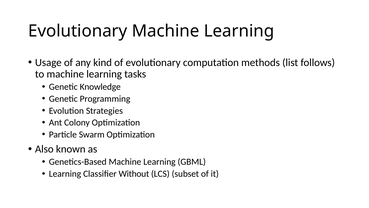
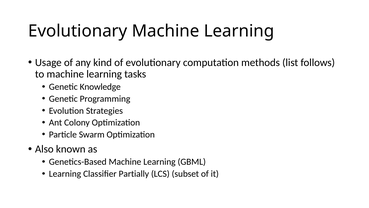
Without: Without -> Partially (134, 173)
